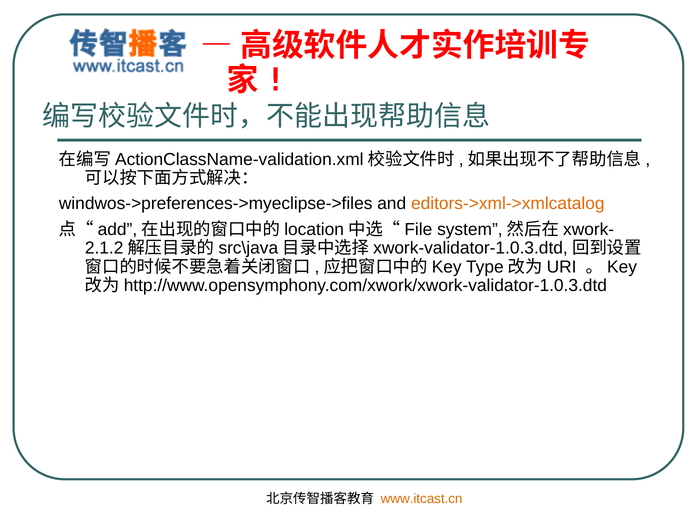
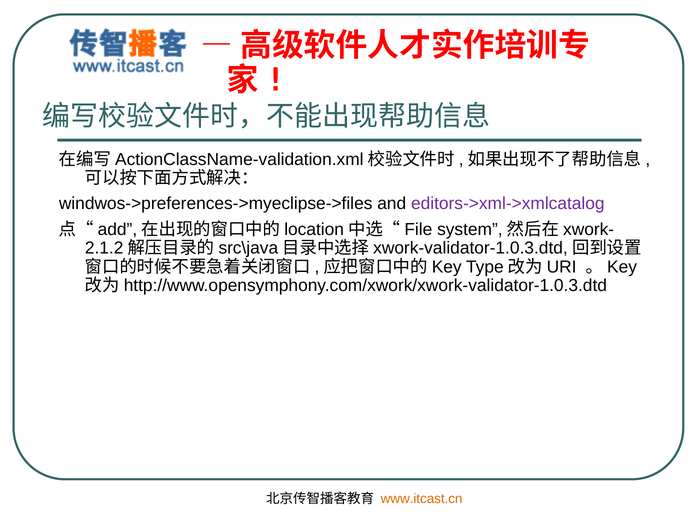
editors->xml->xmlcatalog colour: orange -> purple (508, 204)
